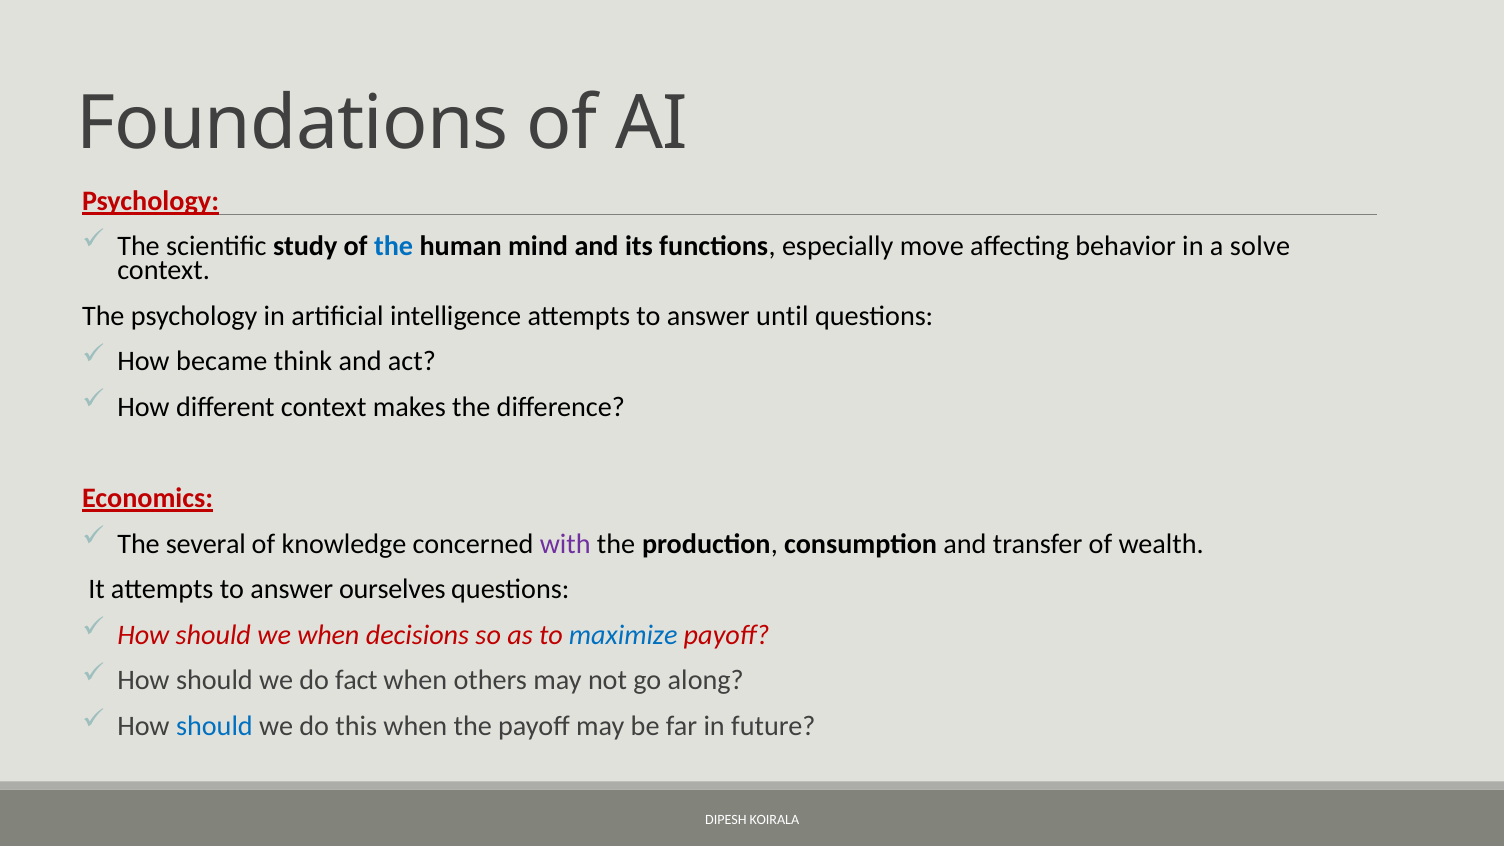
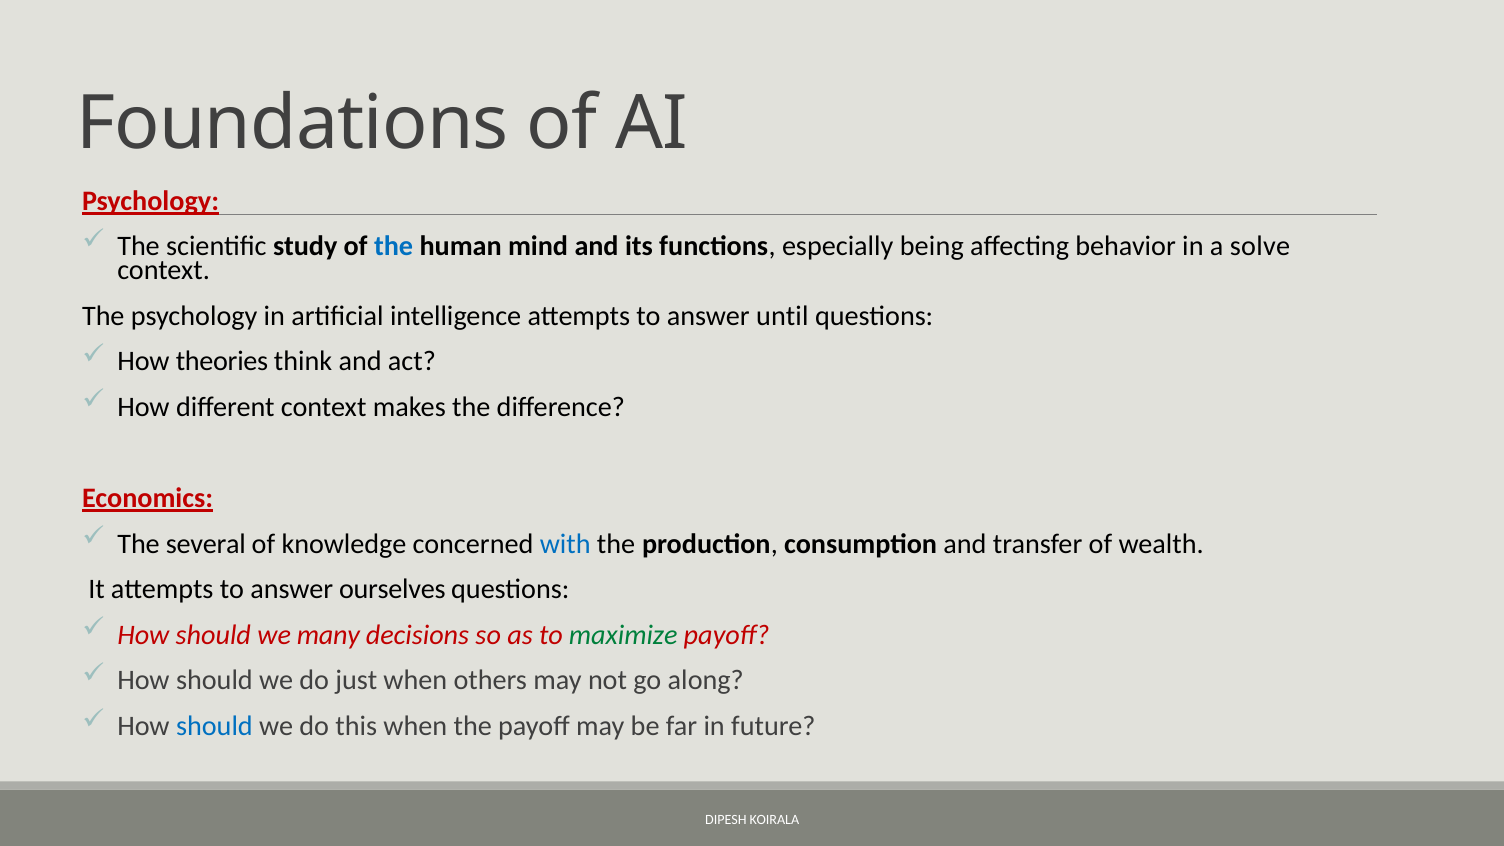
move: move -> being (932, 246)
became: became -> theories (222, 361)
with colour: purple -> blue (565, 544)
we when: when -> many (328, 635)
maximize colour: blue -> green (623, 635)
fact: fact -> just (356, 681)
